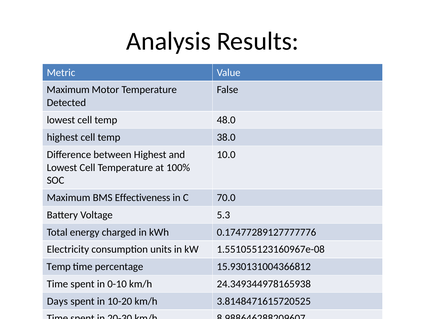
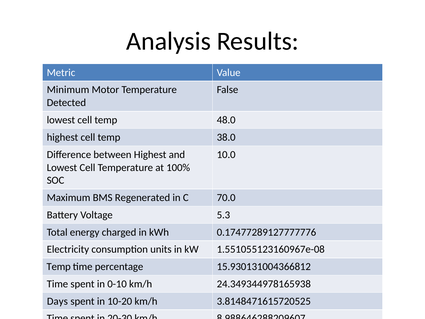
Maximum: Maximum -> Minimum (68, 90)
Effectiveness: Effectiveness -> Regenerated (143, 198)
